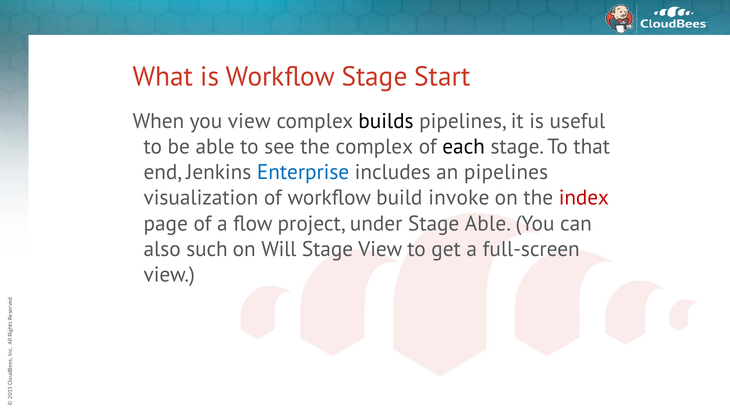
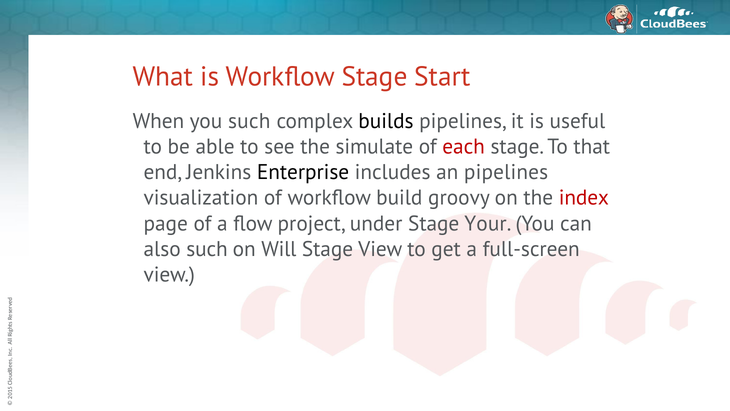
you view: view -> such (249, 121)
the complex: complex -> simulate (374, 147)
each colour: black -> red (464, 147)
Enterprise colour: blue -> black (303, 172)
invoke: invoke -> groovy (459, 198)
Stage Able: Able -> Your (488, 223)
